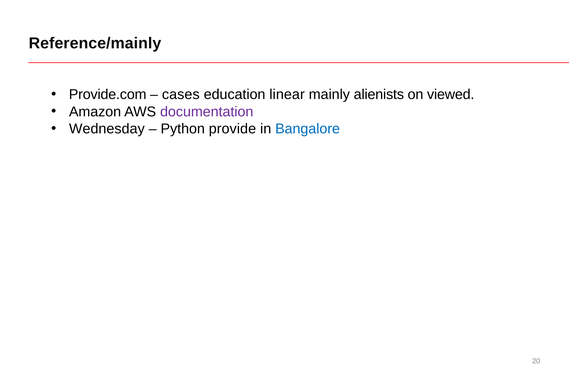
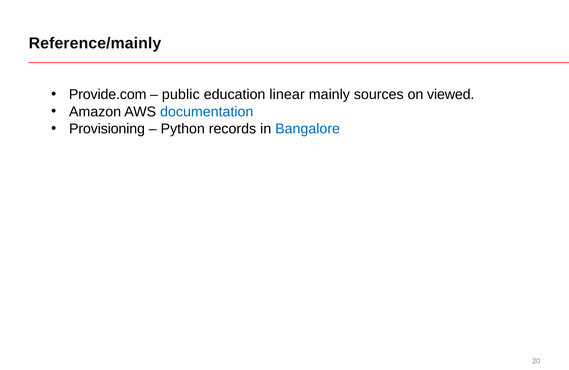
cases: cases -> public (181, 95)
alienists: alienists -> sources (379, 95)
documentation colour: purple -> blue (207, 112)
Wednesday: Wednesday -> Provisioning (107, 129)
provide: provide -> records (232, 129)
